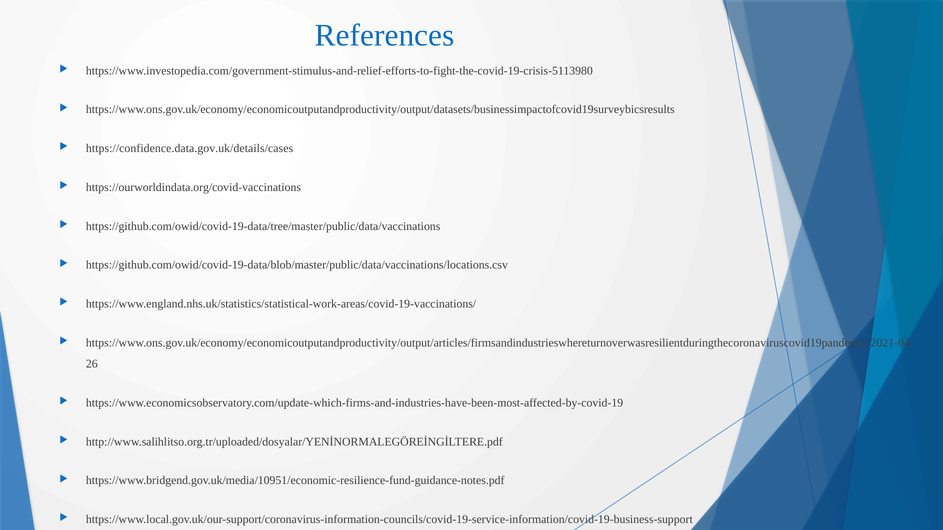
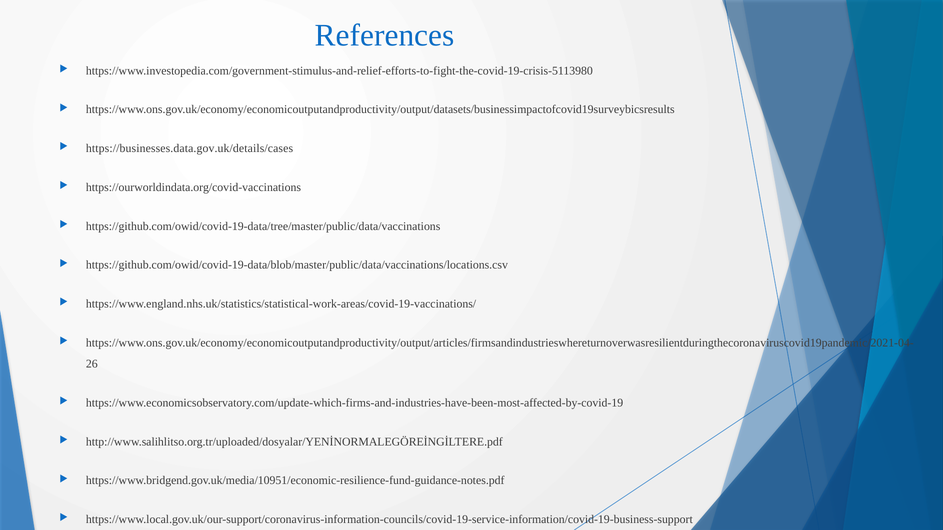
https://confidence.data.gov.uk/details/cases: https://confidence.data.gov.uk/details/cases -> https://businesses.data.gov.uk/details/cases (190, 149)
